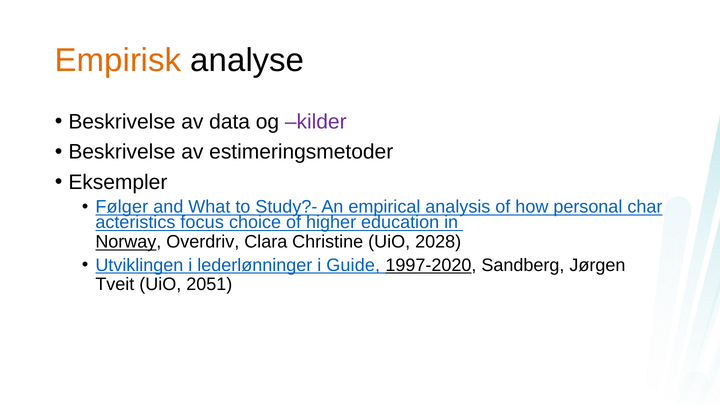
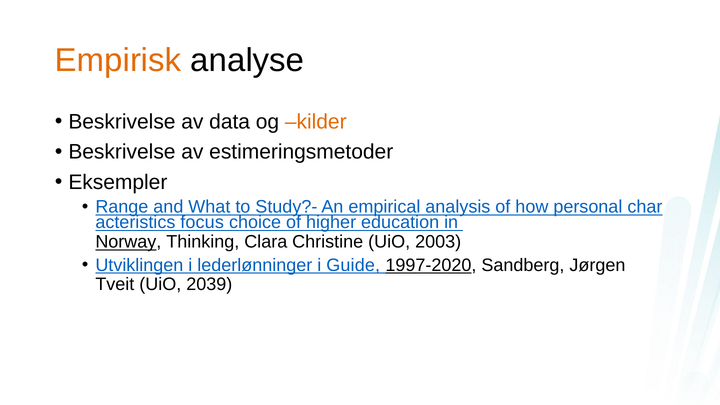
kilder colour: purple -> orange (316, 122)
Følger: Følger -> Range (122, 207)
Overdriv: Overdriv -> Thinking (203, 242)
2028: 2028 -> 2003 (438, 242)
2051: 2051 -> 2039 (209, 285)
